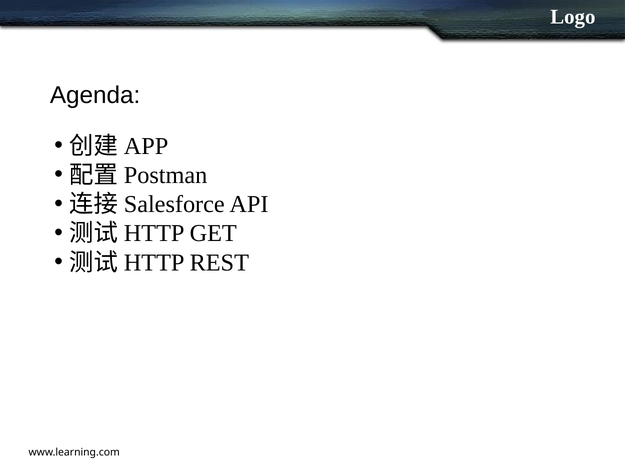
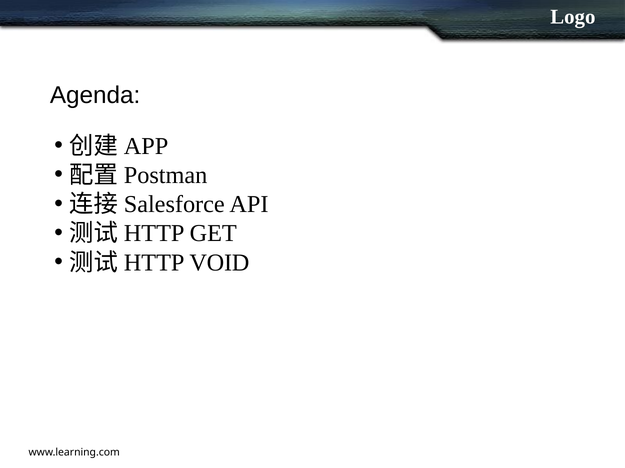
REST: REST -> VOID (219, 263)
